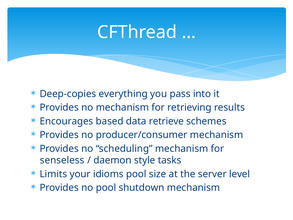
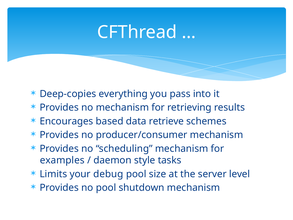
senseless: senseless -> examples (62, 160)
idioms: idioms -> debug (108, 174)
